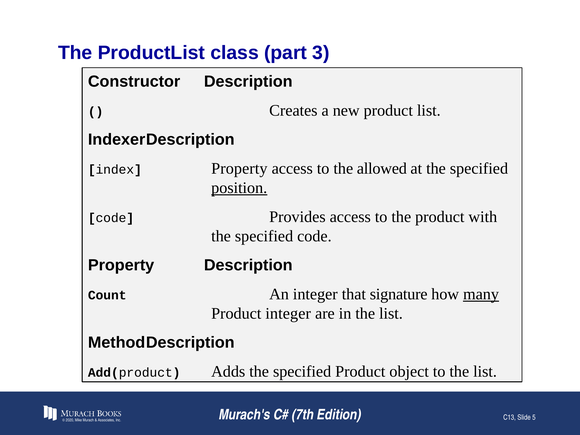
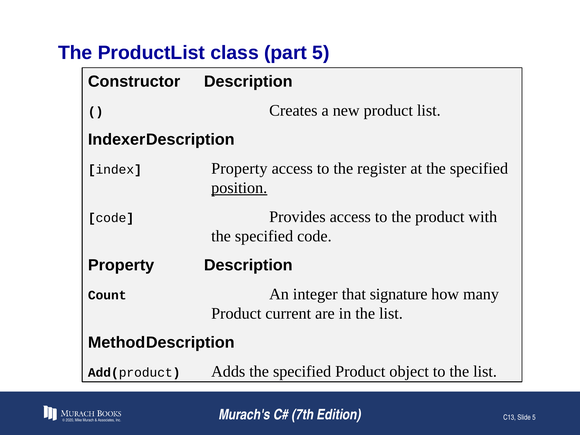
part 3: 3 -> 5 (321, 53)
allowed: allowed -> register (382, 168)
many underline: present -> none (481, 294)
Product integer: integer -> current (288, 314)
